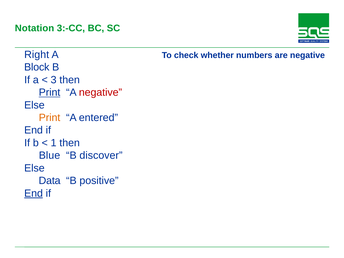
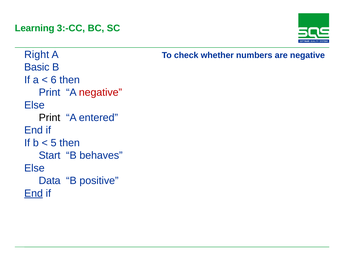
Notation: Notation -> Learning (35, 28)
Block: Block -> Basic (37, 67)
3: 3 -> 6 (54, 80)
Print underline: present -> none (50, 92)
Print colour: orange -> black (50, 118)
1: 1 -> 5 (54, 143)
Blue: Blue -> Start (50, 155)
discover: discover -> behaves (101, 155)
